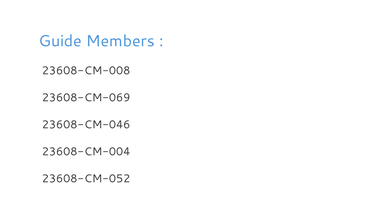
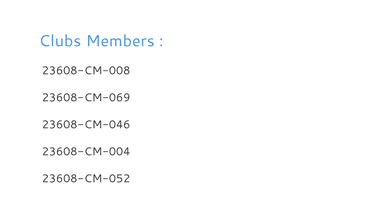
Guide: Guide -> Clubs (60, 41)
